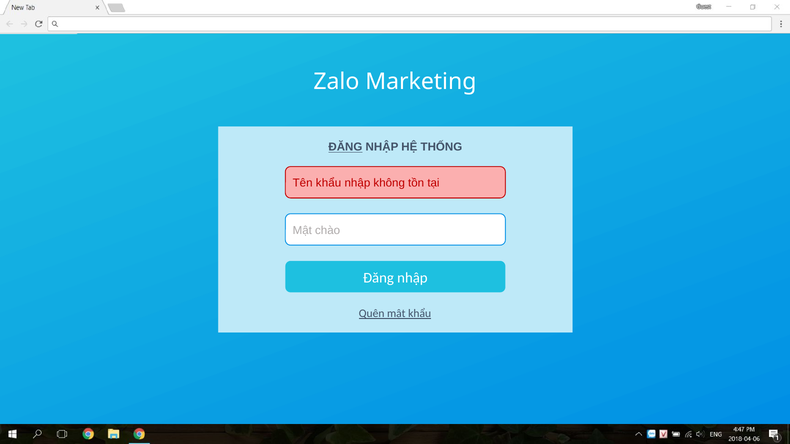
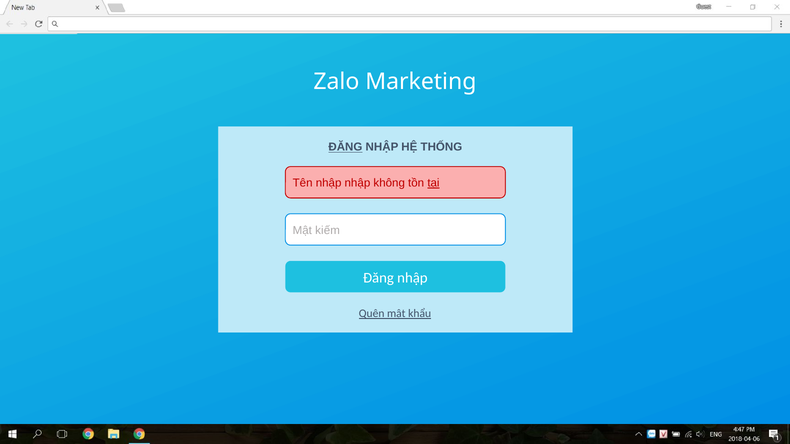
Tên khẩu: khẩu -> nhập (329, 183)
tại underline: none -> present (433, 183)
chào: chào -> kiếm (328, 230)
